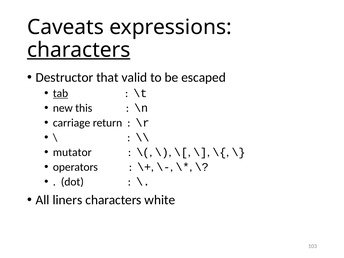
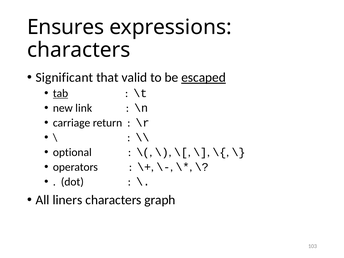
Caveats: Caveats -> Ensures (66, 27)
characters underline: present -> none (79, 50)
Destructor: Destructor -> Significant (64, 78)
escaped underline: none -> present (204, 78)
this: this -> link (84, 108)
mutator: mutator -> optional (72, 152)
white: white -> graph (160, 200)
